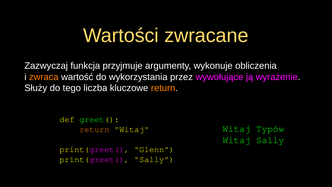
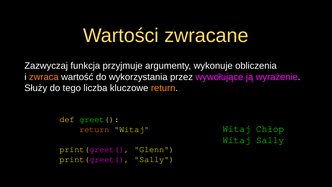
Typów: Typów -> Chłop (270, 129)
